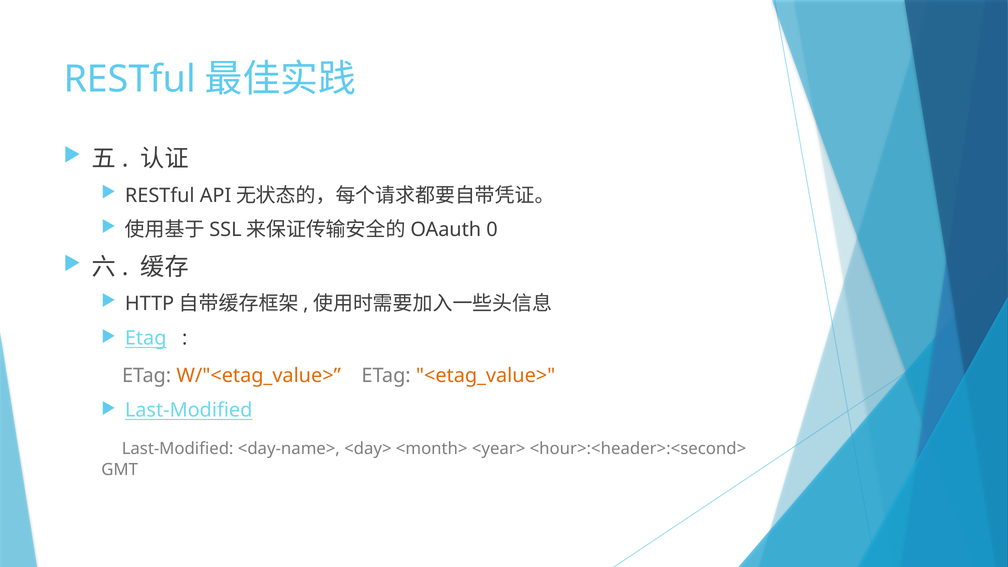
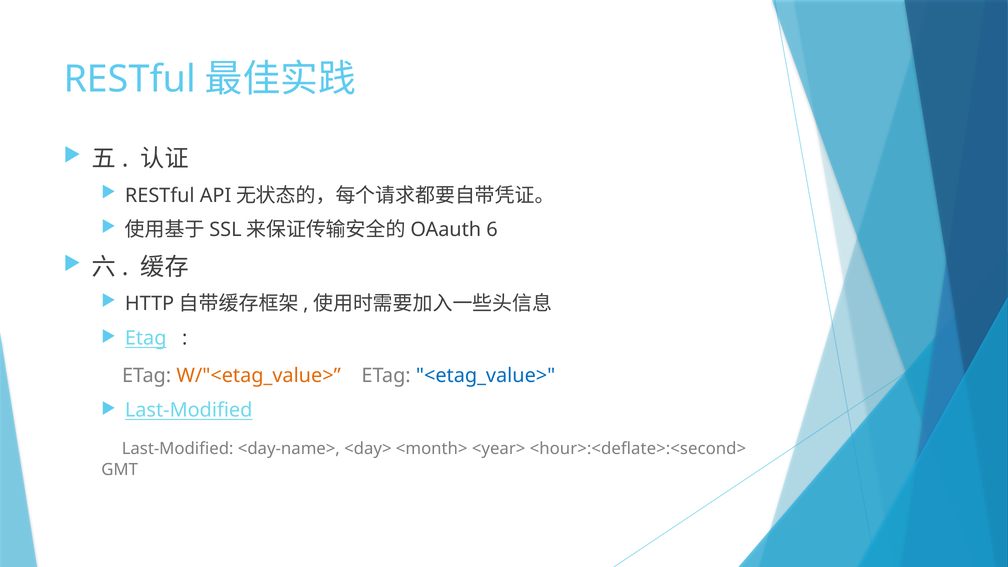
0: 0 -> 6 (492, 230)
<etag_value> colour: orange -> blue (486, 376)
<hour>:<header>:<second>: <hour>:<header>:<second> -> <hour>:<deflate>:<second> (638, 449)
